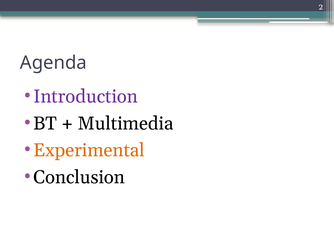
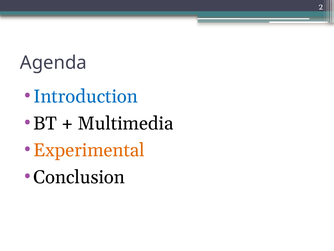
Introduction colour: purple -> blue (86, 96)
